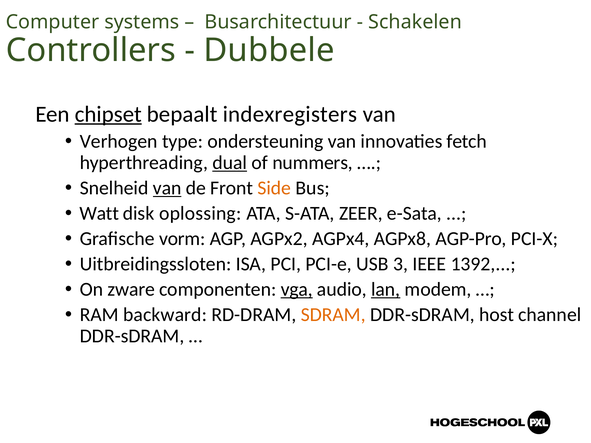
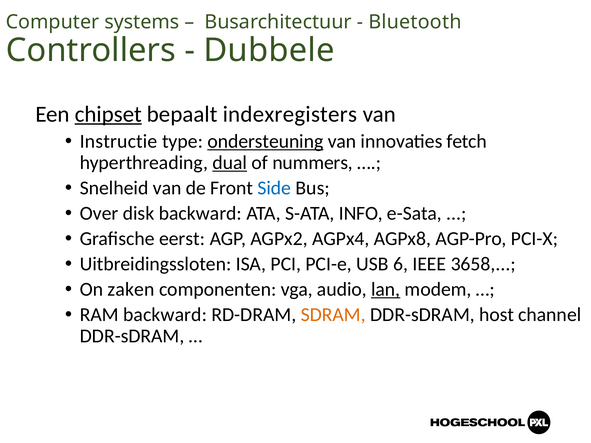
Schakelen: Schakelen -> Bluetooth (415, 22)
Verhogen: Verhogen -> Instructie (119, 141)
ondersteuning underline: none -> present (265, 141)
van underline: present -> none (167, 188)
Side colour: orange -> blue (274, 188)
Watt: Watt -> Over (99, 213)
disk oplossing: oplossing -> backward (200, 213)
ZEER: ZEER -> INFO (361, 213)
vorm: vorm -> eerst (182, 239)
3: 3 -> 6 (401, 264)
1392: 1392 -> 3658 (483, 264)
zware: zware -> zaken (131, 290)
vga underline: present -> none (297, 290)
